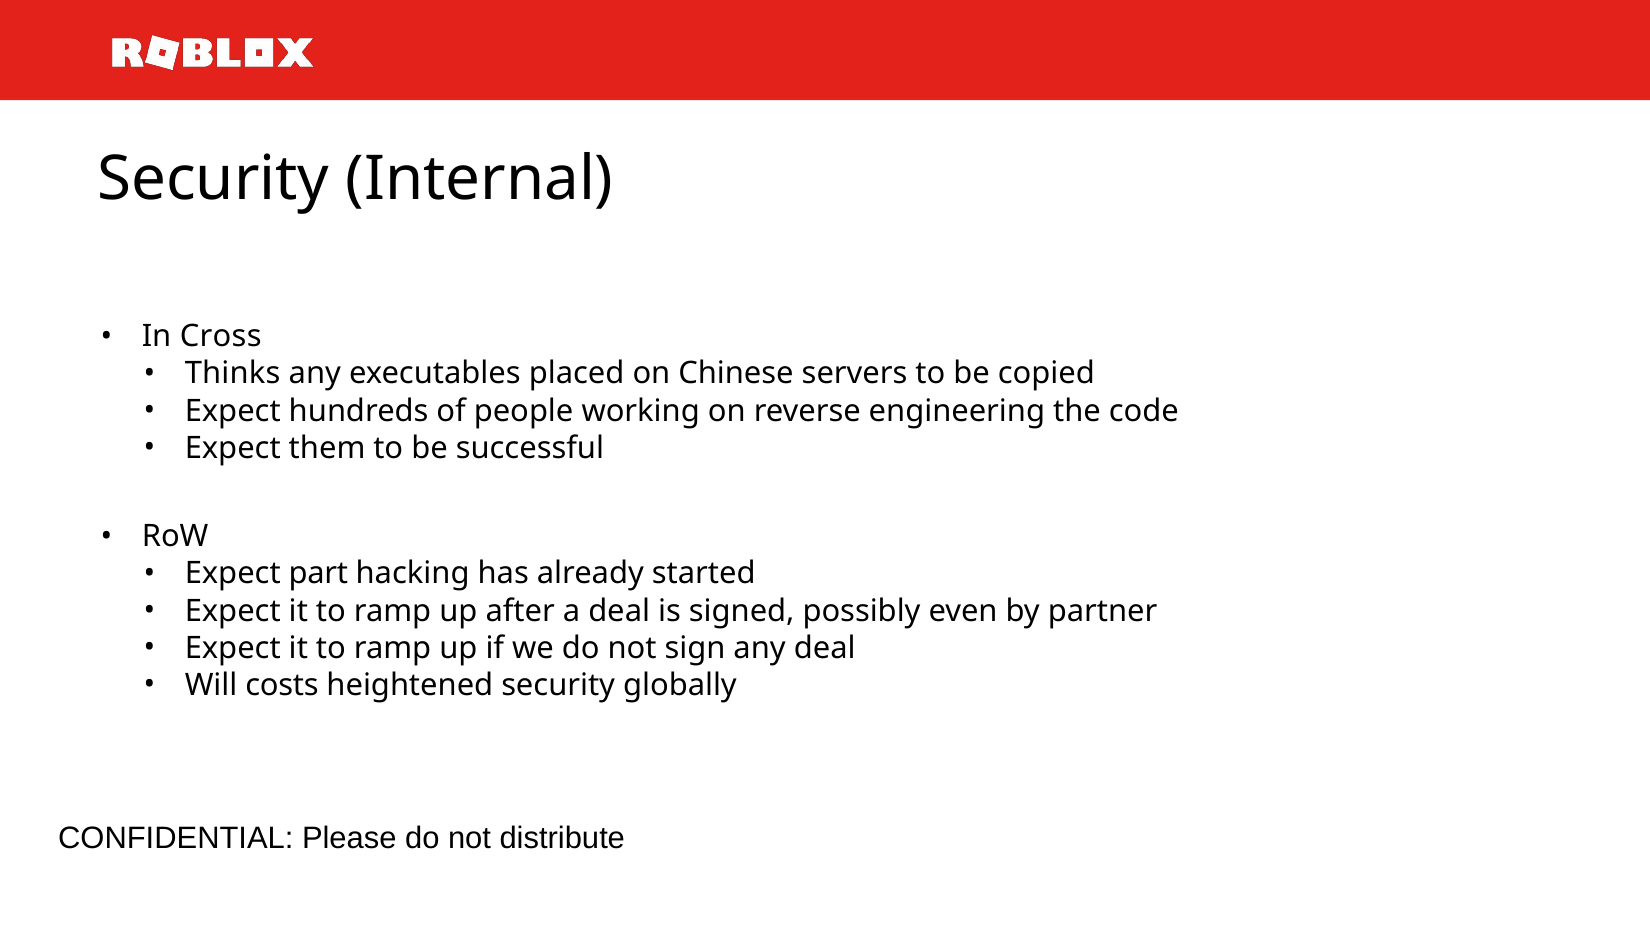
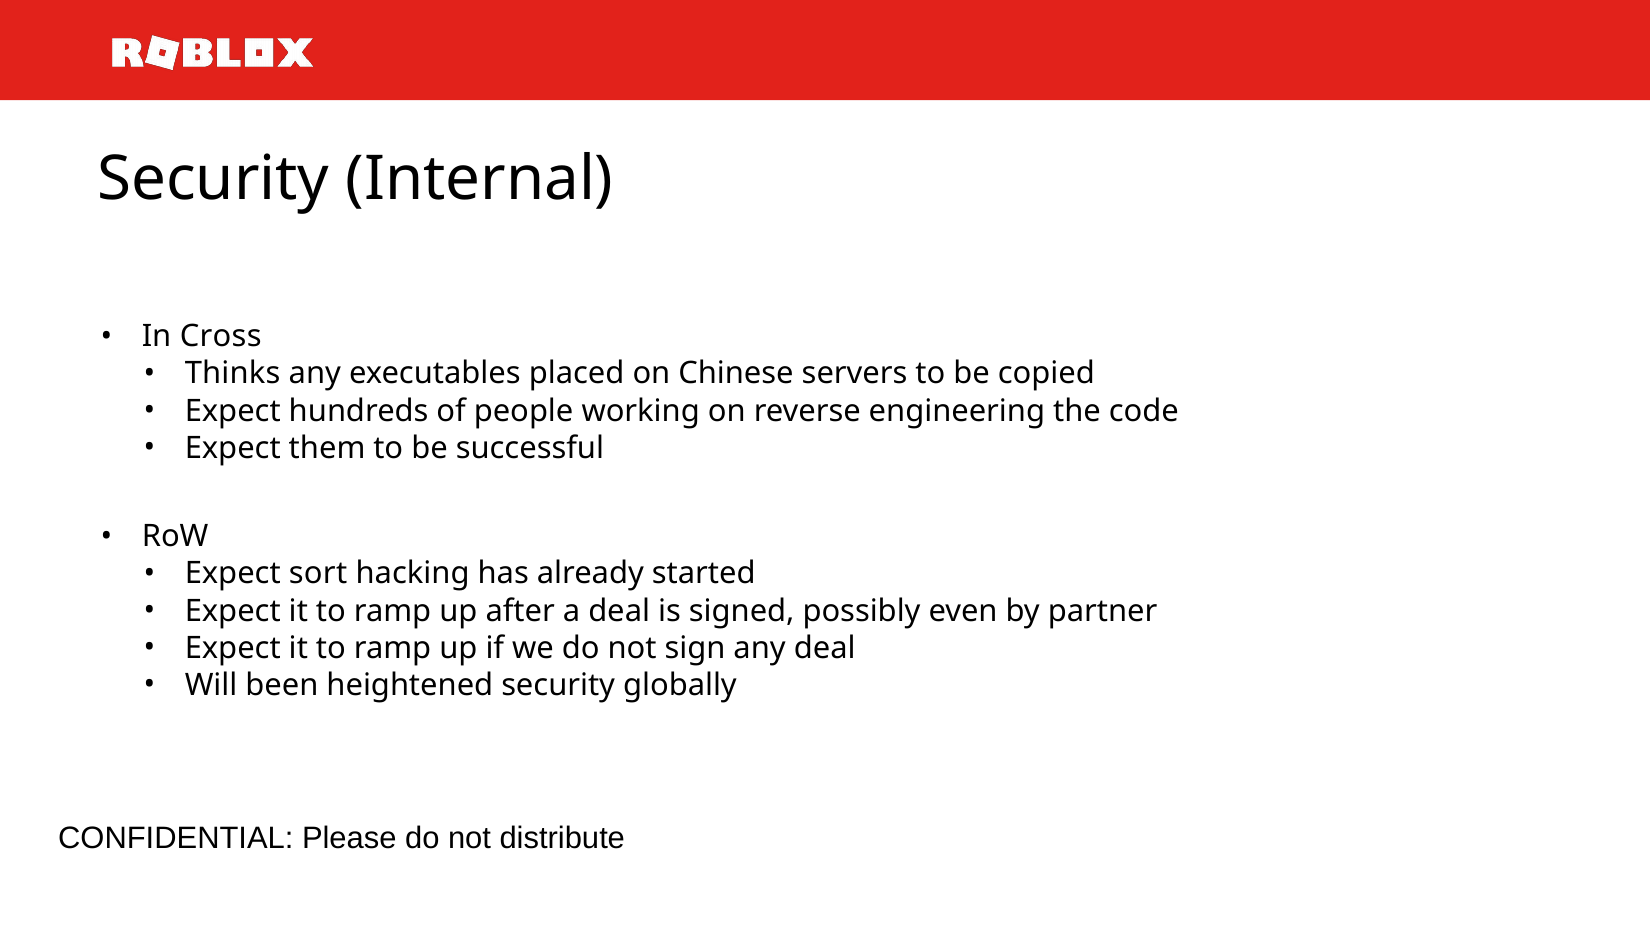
part: part -> sort (318, 574)
costs: costs -> been (282, 685)
